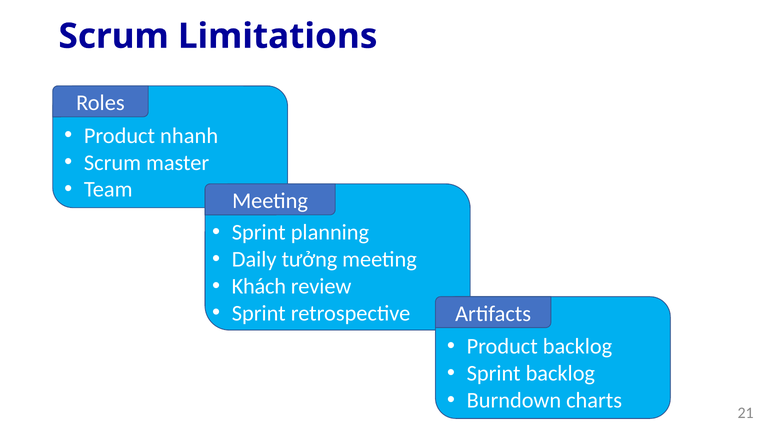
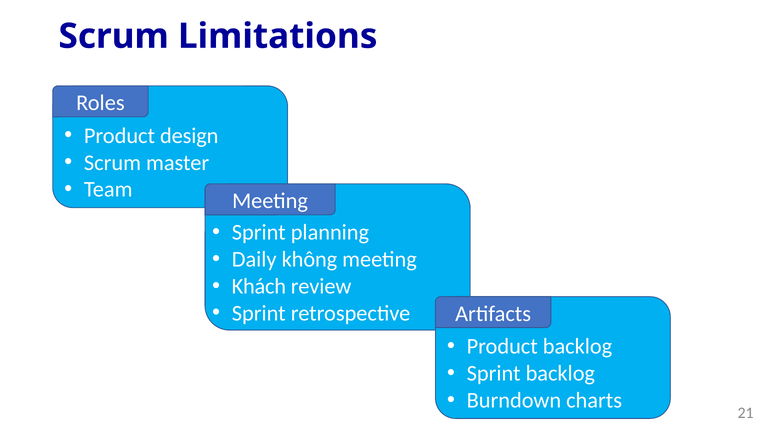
nhanh: nhanh -> design (189, 136)
tưởng: tưởng -> không (309, 259)
